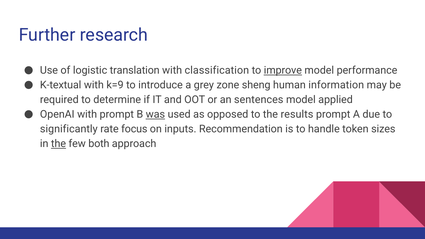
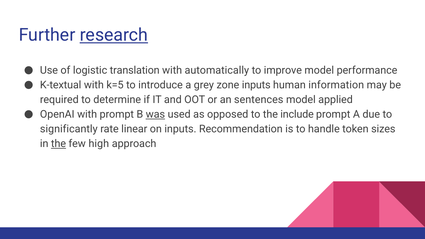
research underline: none -> present (114, 35)
classification: classification -> automatically (217, 70)
improve underline: present -> none (283, 70)
k=9: k=9 -> k=5 (115, 85)
zone sheng: sheng -> inputs (256, 85)
results: results -> include (297, 114)
focus: focus -> linear (134, 129)
both: both -> high (99, 144)
